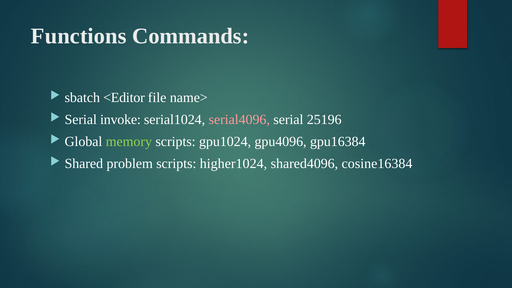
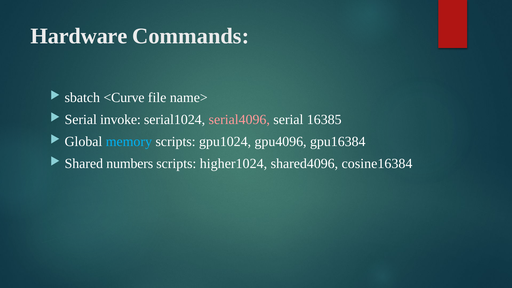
Functions: Functions -> Hardware (79, 36)
<Editor: <Editor -> <Curve (124, 97)
25196: 25196 -> 16385 (324, 119)
memory colour: light green -> light blue (129, 141)
problem: problem -> numbers (130, 163)
